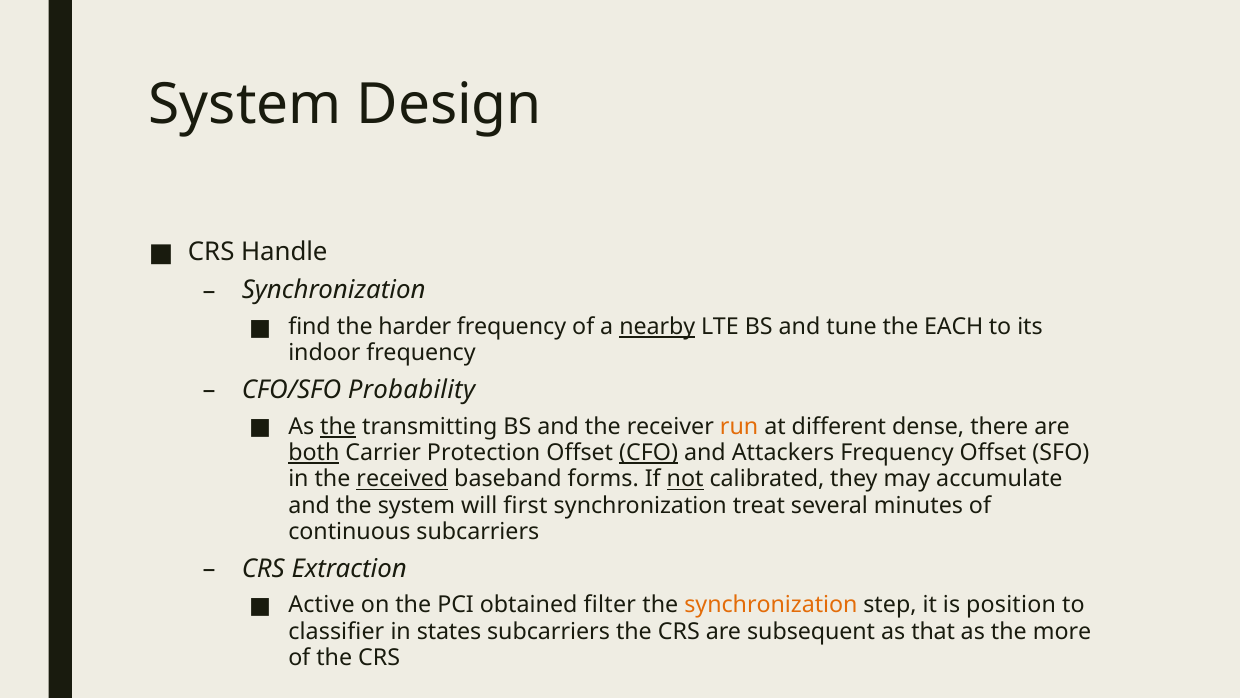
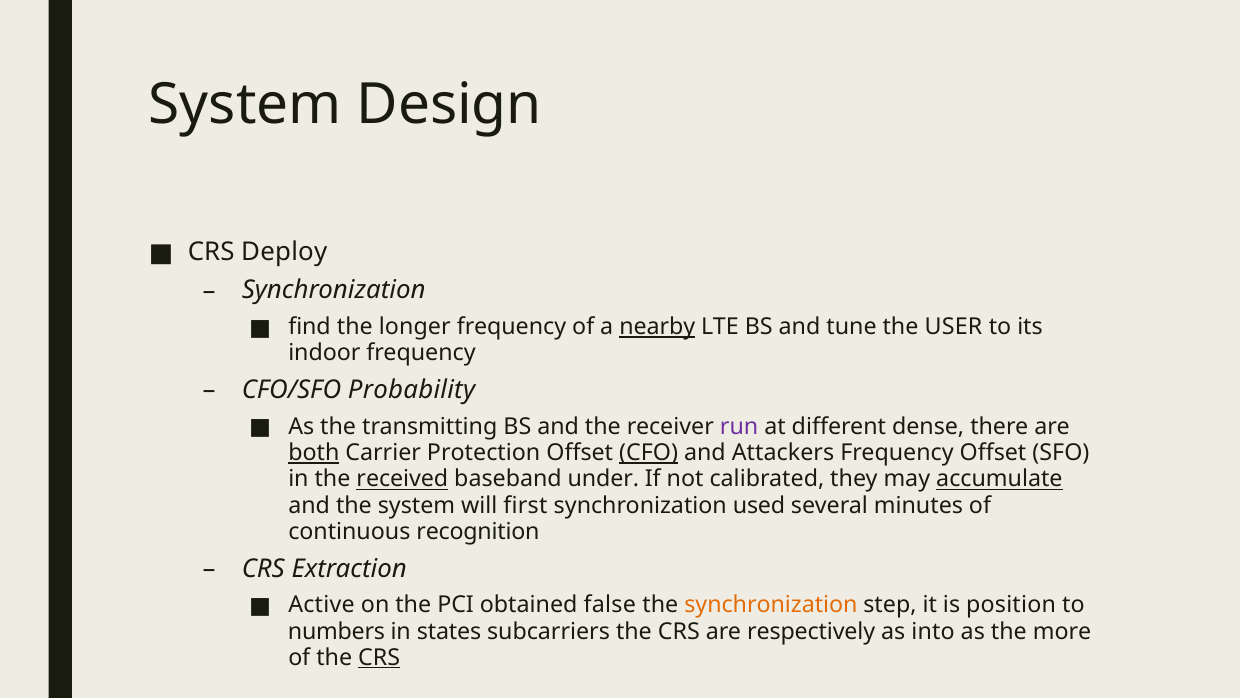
Handle: Handle -> Deploy (284, 252)
harder: harder -> longer (415, 327)
EACH: EACH -> USER (954, 327)
the underline: present -> none (338, 426)
run colour: orange -> purple (739, 426)
forms: forms -> under (603, 479)
not underline: present -> none (685, 479)
accumulate underline: none -> present (999, 479)
treat: treat -> used (759, 505)
continuous subcarriers: subcarriers -> recognition (478, 531)
filter: filter -> false (610, 605)
classifier: classifier -> numbers (336, 631)
subsequent: subsequent -> respectively (811, 631)
that: that -> into (933, 631)
CRS underline: none -> present (379, 657)
